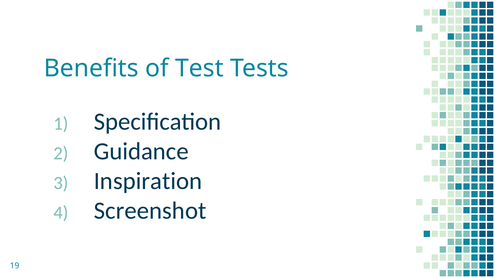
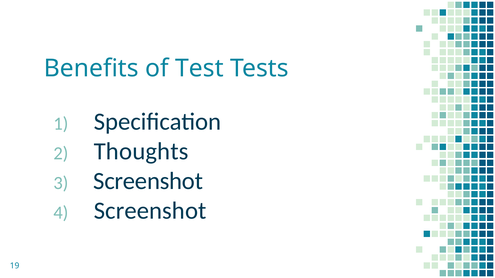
Guidance: Guidance -> Thoughts (141, 152)
Inspiration: Inspiration -> Screenshot (148, 181)
